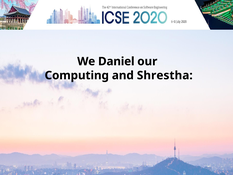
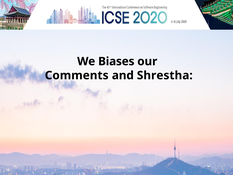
Daniel: Daniel -> Biases (116, 61)
Computing: Computing -> Comments (77, 75)
